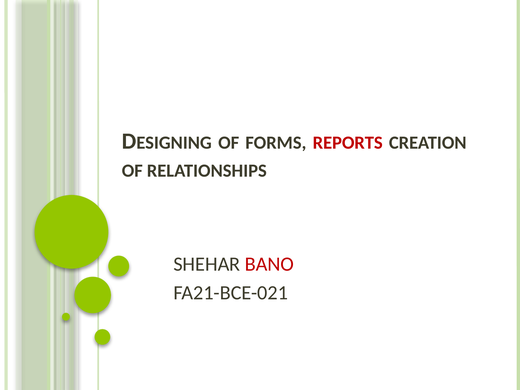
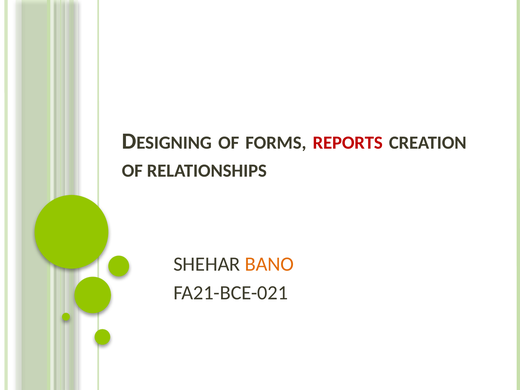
BANO colour: red -> orange (269, 264)
